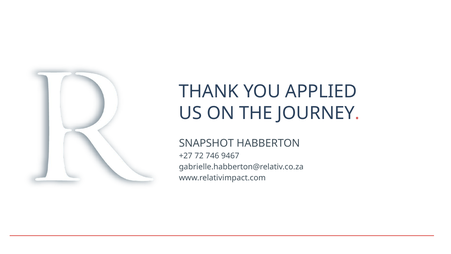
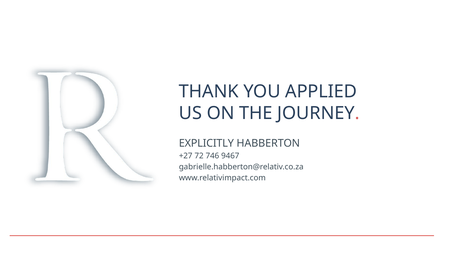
SNAPSHOT: SNAPSHOT -> EXPLICITLY (206, 143)
